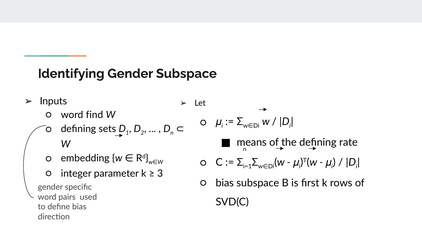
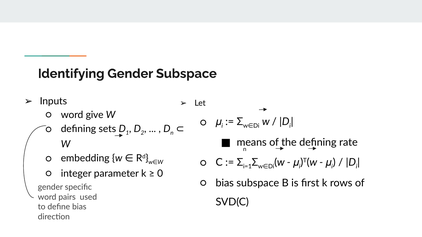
find: find -> give (95, 115)
3: 3 -> 0 (160, 174)
